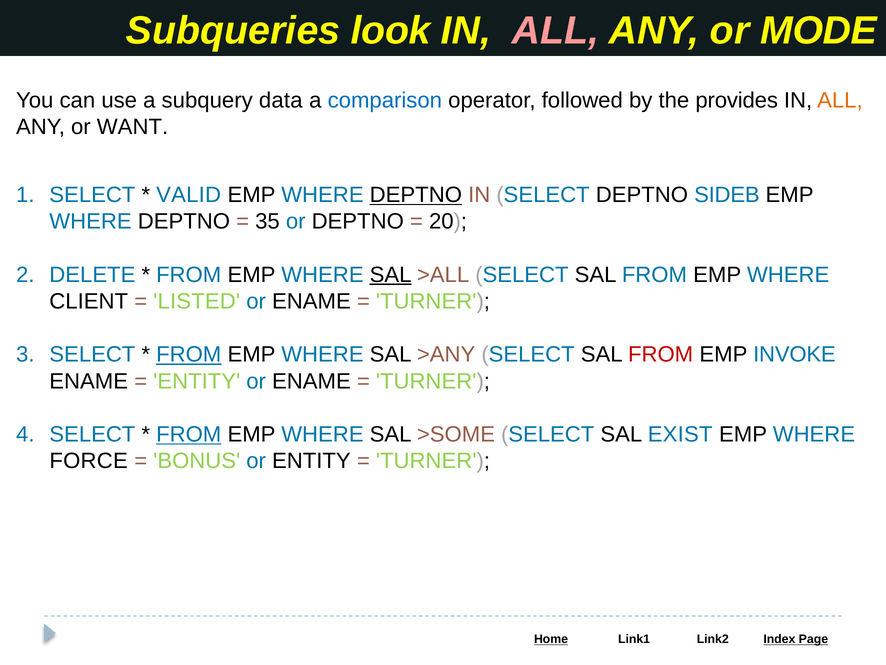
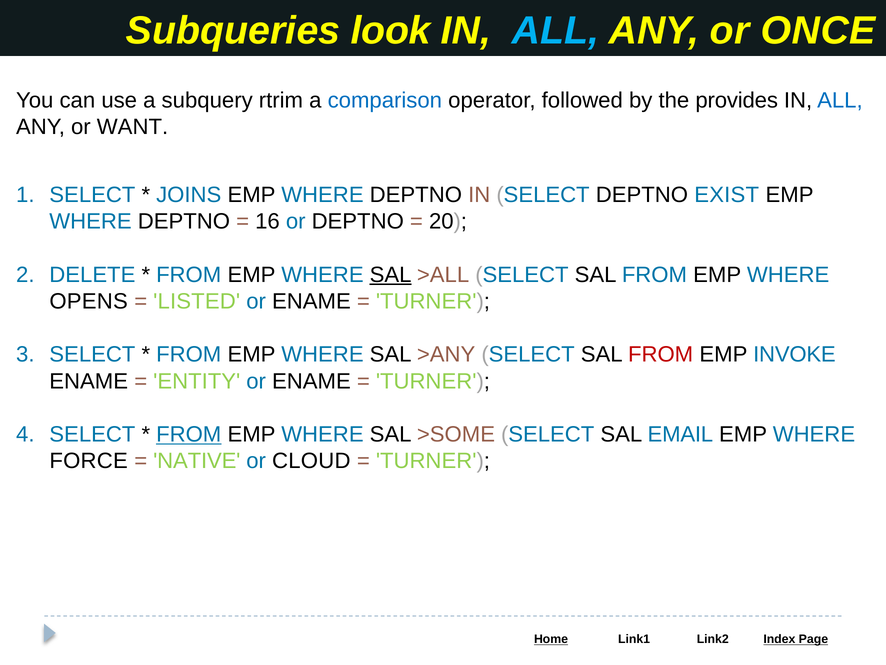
ALL colour: pink -> light blue (555, 31)
MODE: MODE -> ONCE (818, 31)
data: data -> rtrim (281, 100)
ALL colour: orange -> blue (840, 100)
VALID: VALID -> JOINS (189, 195)
DEPTNO underline: present -> none (416, 195)
SIDEB: SIDEB -> EXIST (727, 195)
35: 35 -> 16 (267, 221)
CLIENT: CLIENT -> OPENS (89, 301)
FROM underline: present -> none (189, 354)
EXIST: EXIST -> EMAIL (680, 434)
BONUS: BONUS -> NATIVE (197, 461)
or ENTITY: ENTITY -> CLOUD (311, 461)
